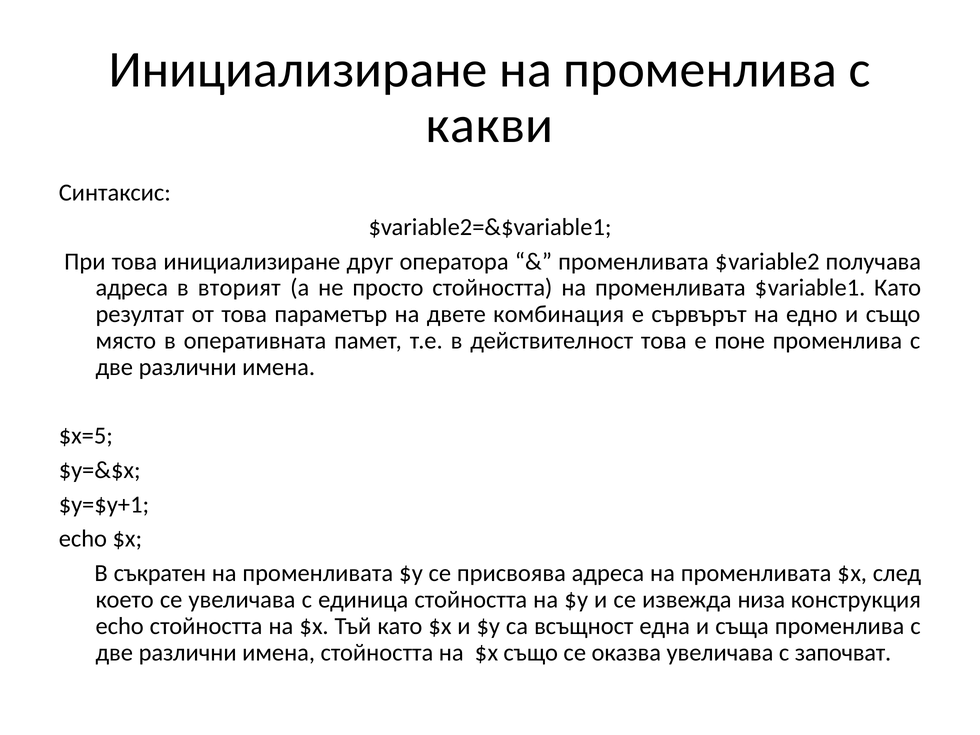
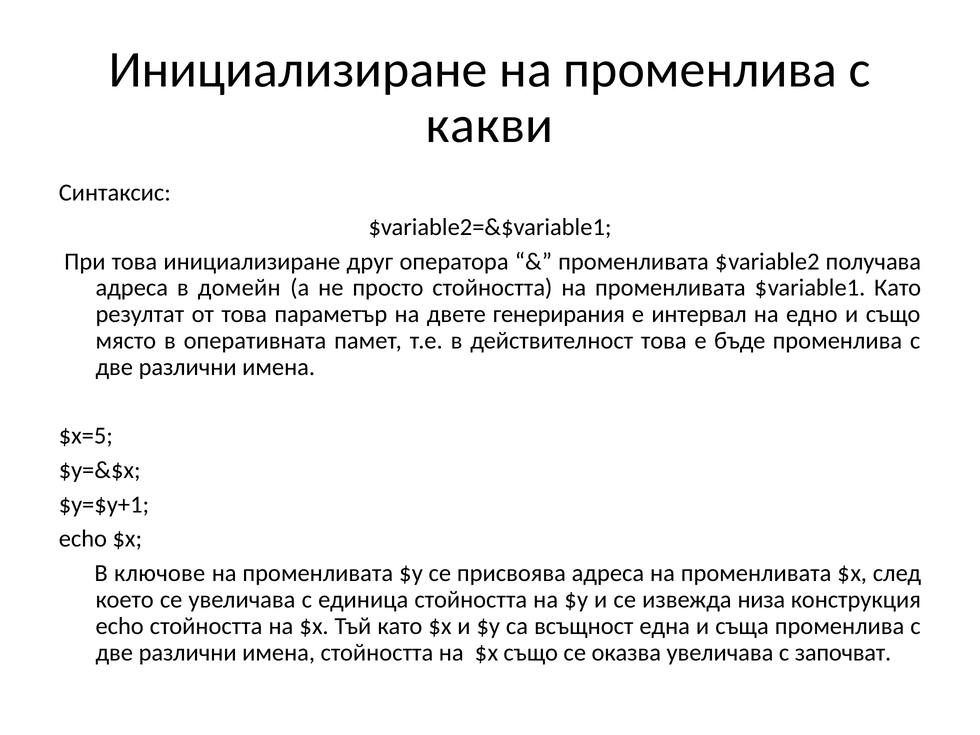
вторият: вторият -> домейн (239, 288)
комбинация: комбинация -> генерирания (559, 314)
сървърът: сървърът -> интервал (699, 314)
поне: поне -> бъде (740, 341)
съкратен: съкратен -> ключове (160, 573)
